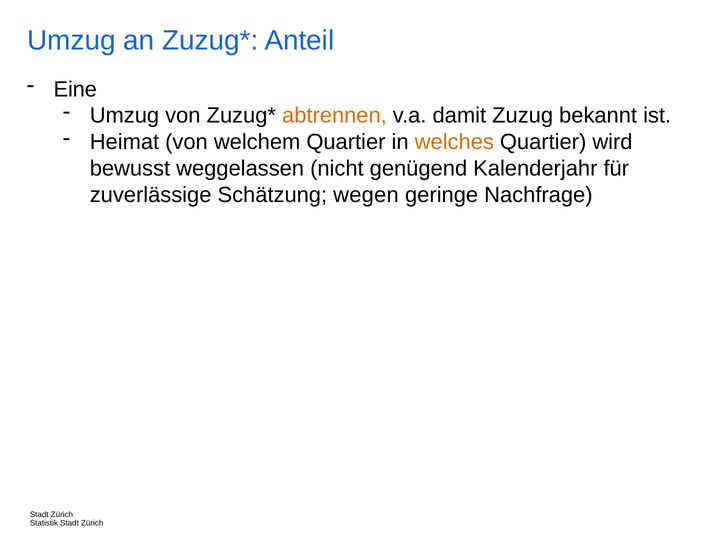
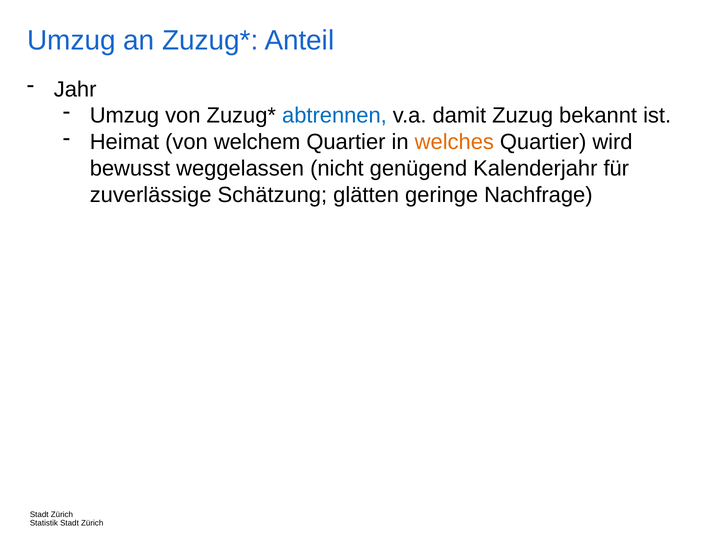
Eine: Eine -> Jahr (75, 89)
abtrennen colour: orange -> blue (334, 115)
wegen: wegen -> glätten (366, 195)
